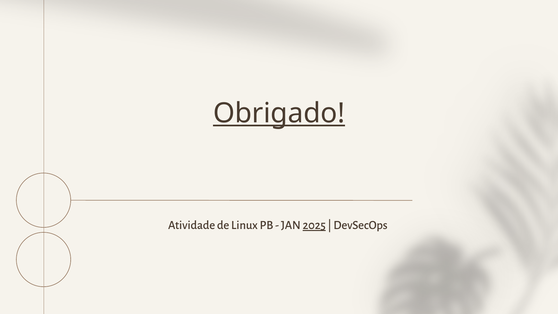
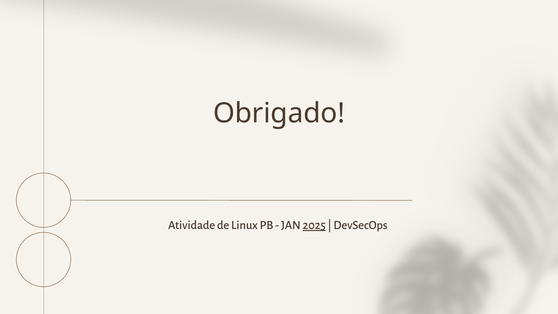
Obrigado underline: present -> none (279, 113)
